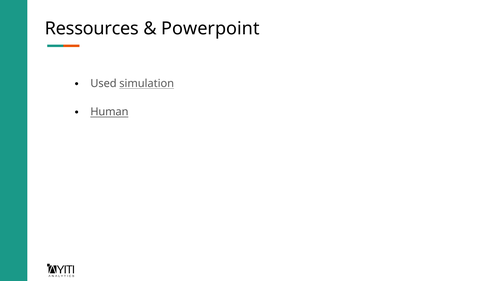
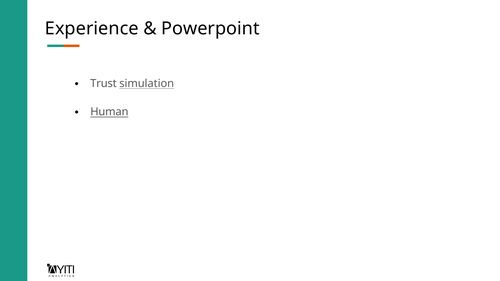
Ressources: Ressources -> Experience (92, 29)
Used: Used -> Trust (103, 84)
